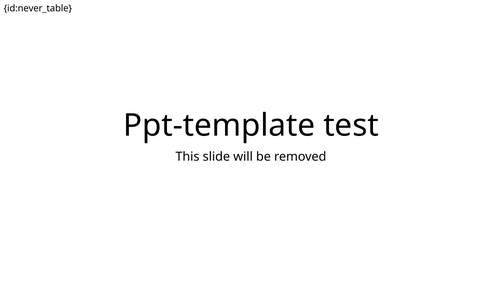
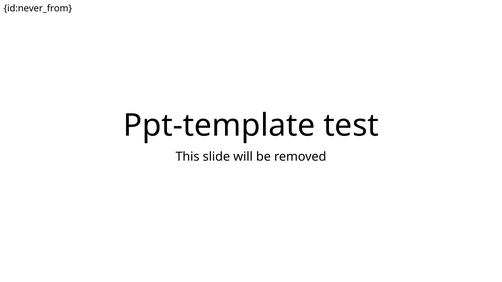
id:never_table: id:never_table -> id:never_from (38, 9)
